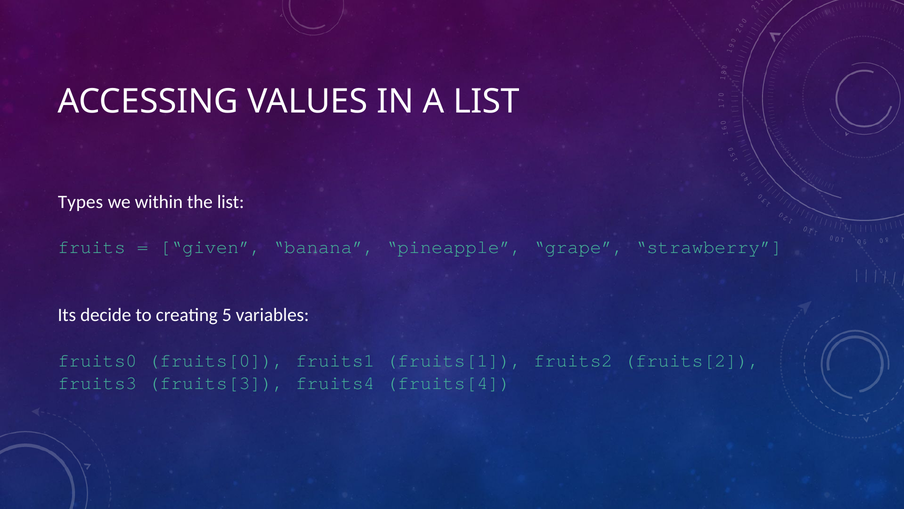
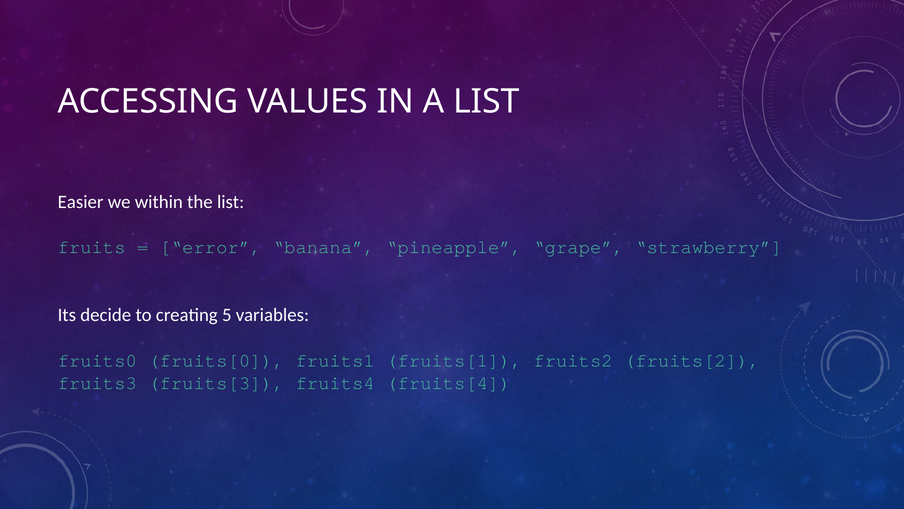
Types: Types -> Easier (81, 202)
given: given -> error (210, 247)
